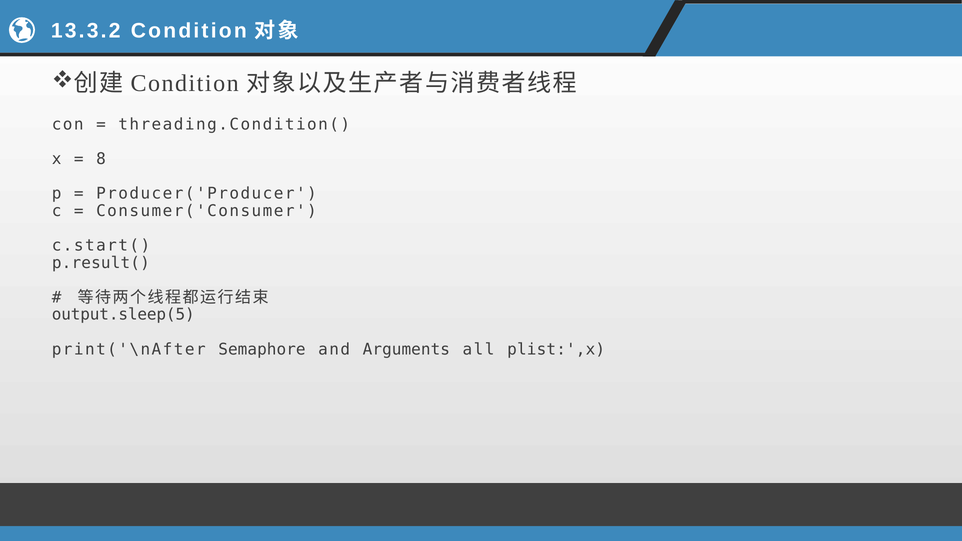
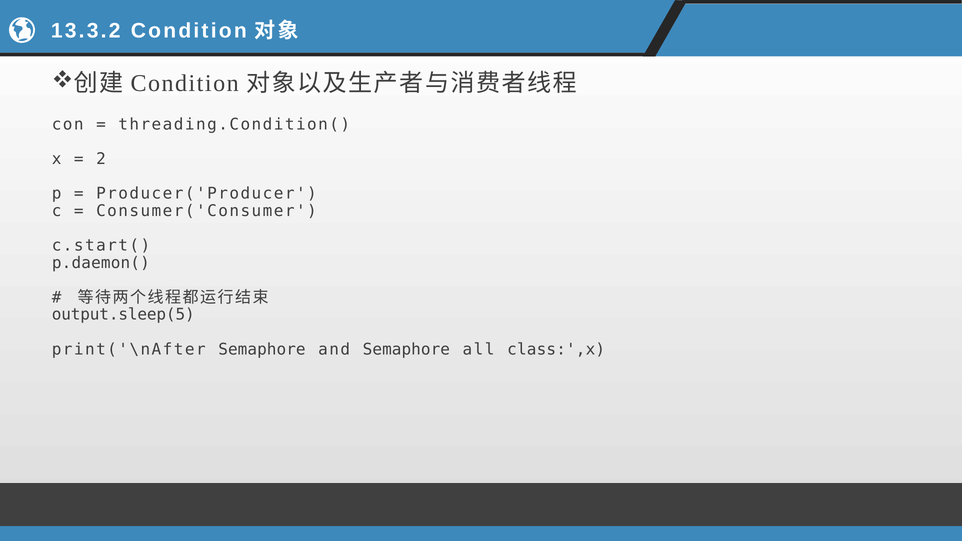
8: 8 -> 2 (101, 159)
p.result(: p.result( -> p.daemon( (101, 263)
and Arguments: Arguments -> Semaphore (406, 349)
plist:',x: plist:',x -> class:',x (556, 349)
